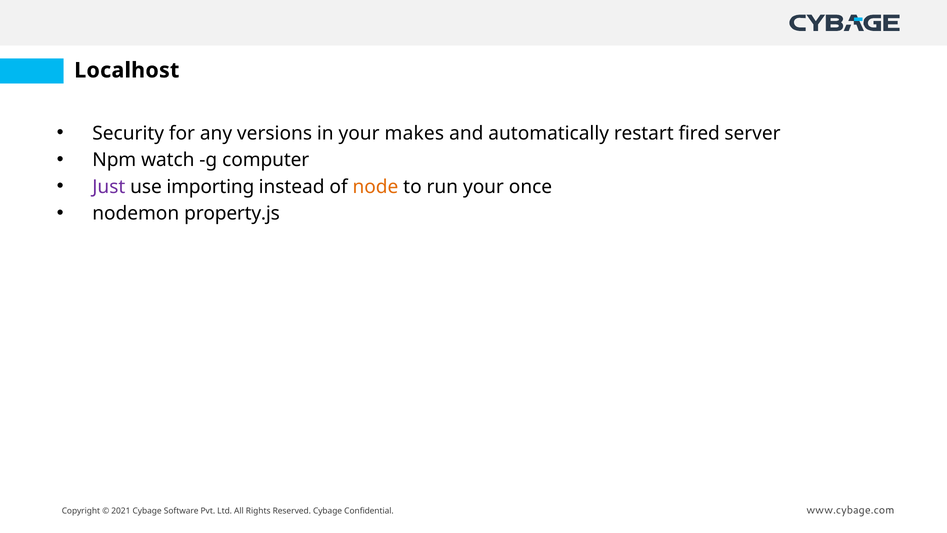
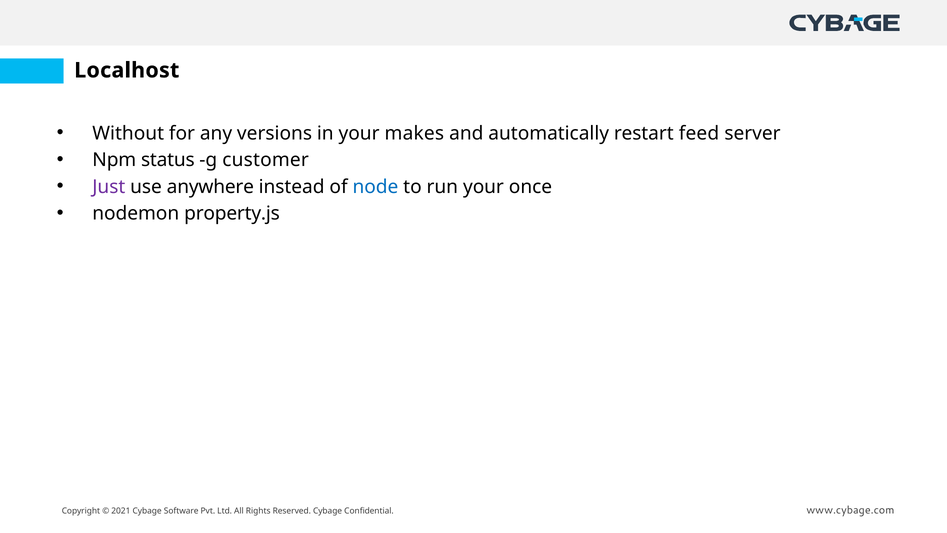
Security: Security -> Without (128, 133)
fired: fired -> feed (699, 133)
watch: watch -> status (168, 160)
computer: computer -> customer (266, 160)
importing: importing -> anywhere (210, 187)
node colour: orange -> blue (375, 187)
